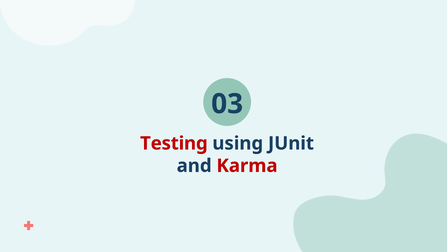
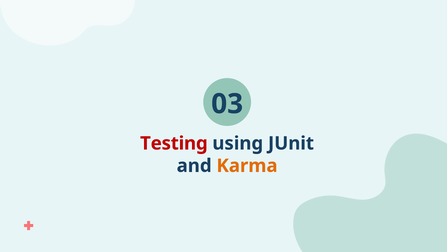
Karma colour: red -> orange (247, 165)
